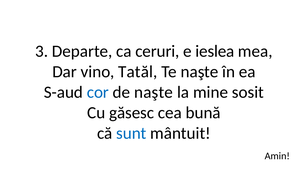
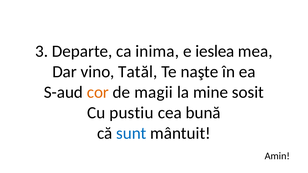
ceruri: ceruri -> inima (157, 51)
cor colour: blue -> orange (98, 92)
de naşte: naşte -> magii (154, 92)
găsesc: găsesc -> pustiu (131, 113)
